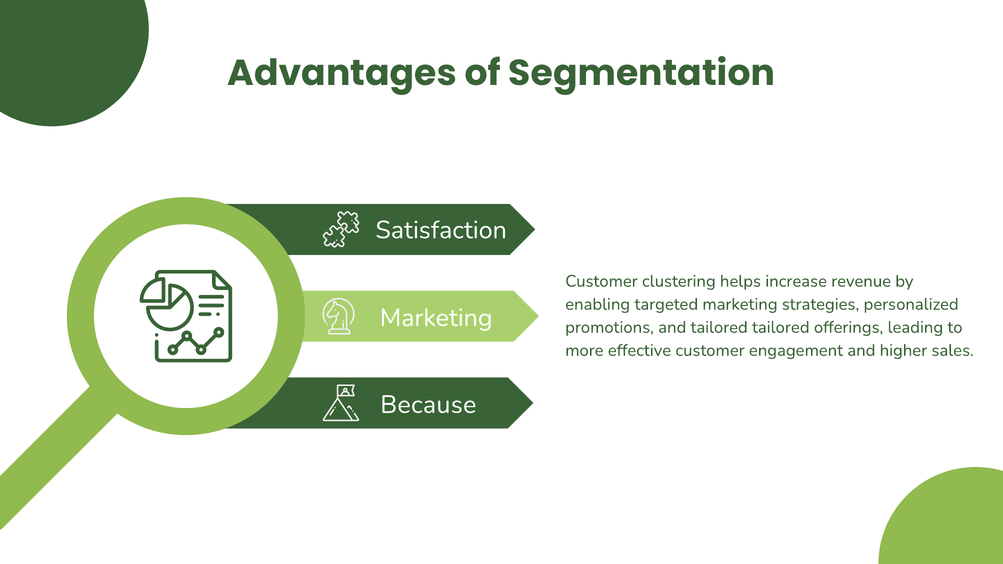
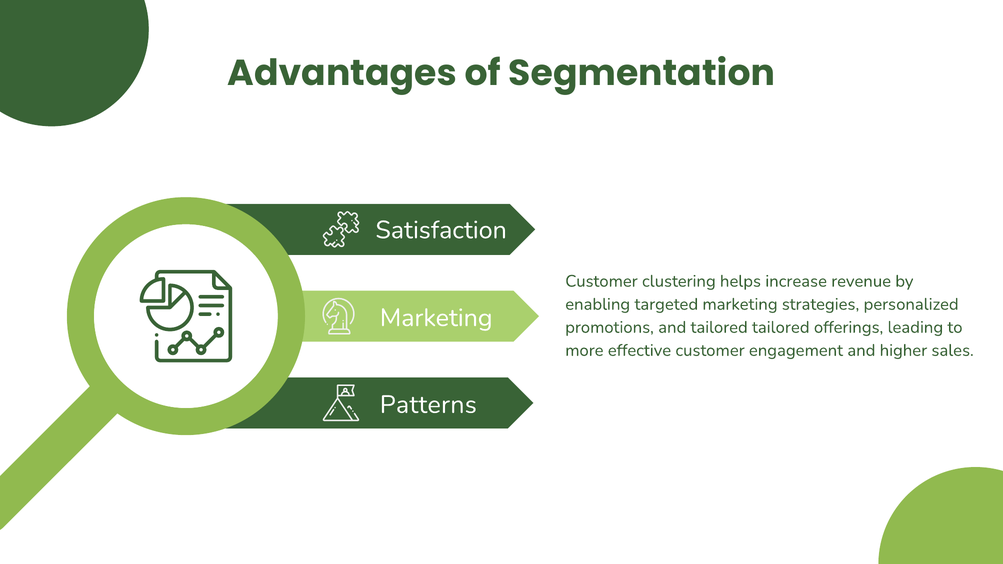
Because: Because -> Patterns (428, 405)
